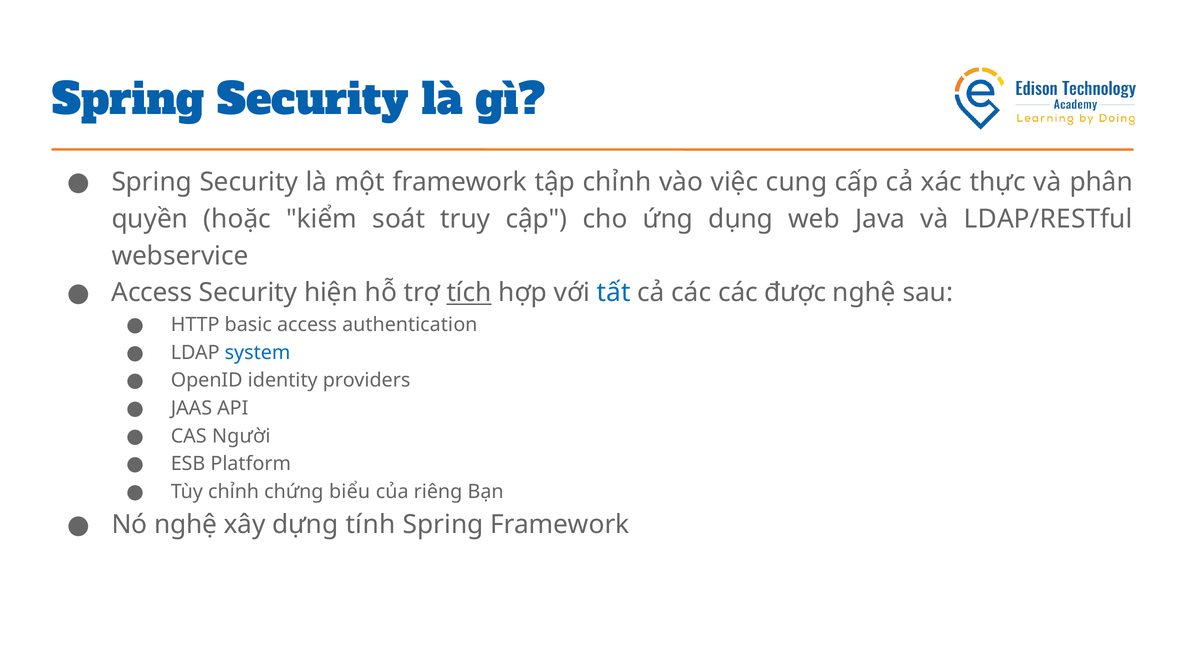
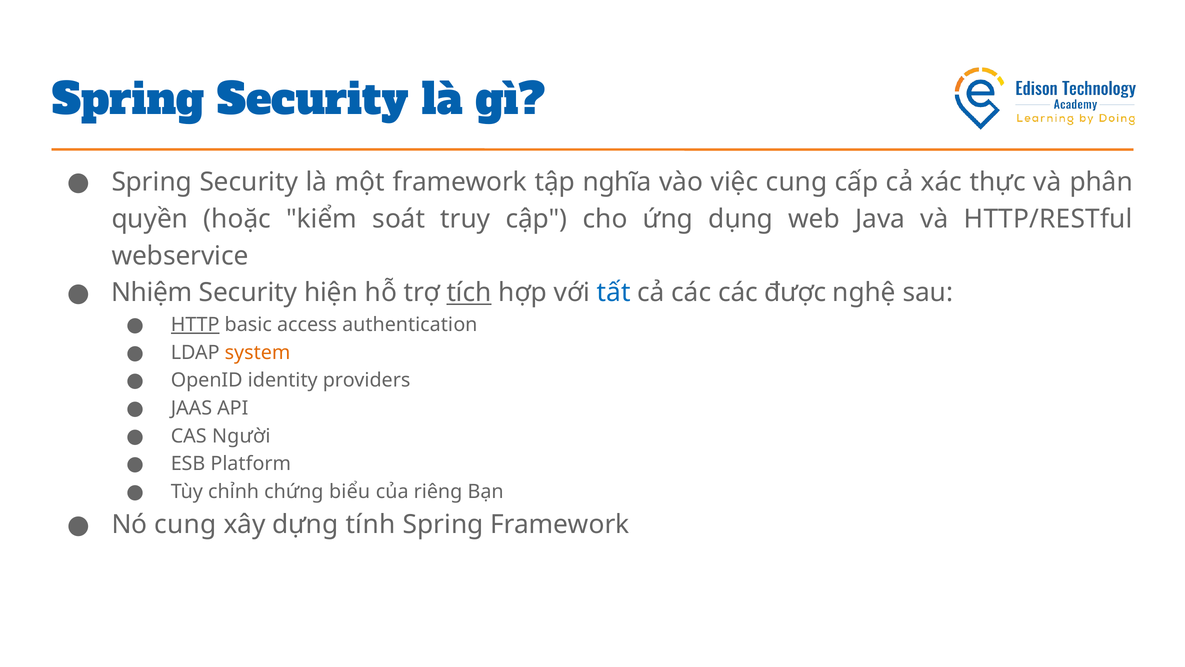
tập chỉnh: chỉnh -> nghĩa (617, 182)
LDAP/RESTful: LDAP/RESTful -> HTTP/RESTful (1048, 219)
Access: Access -> Nhiệm (152, 293)
HTTP underline: none -> present (195, 325)
system colour: blue -> orange (258, 352)
Nó nghệ: nghệ -> cung (185, 524)
